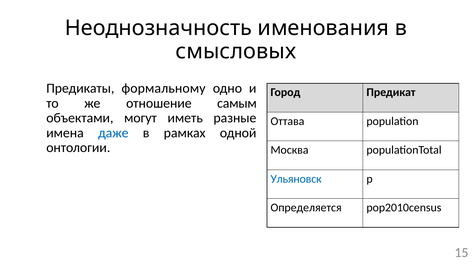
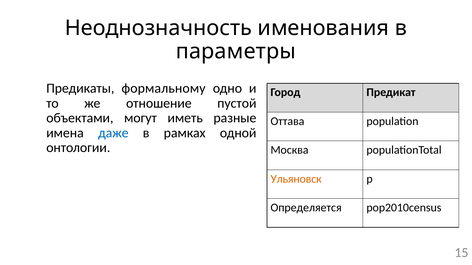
смысловых: смысловых -> параметры (236, 51)
самым: самым -> пустой (237, 103)
Ульяновск colour: blue -> orange (296, 179)
